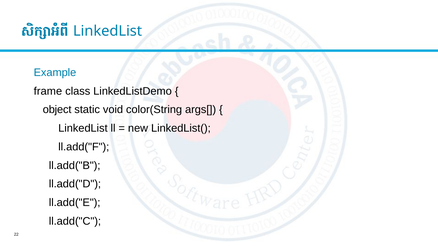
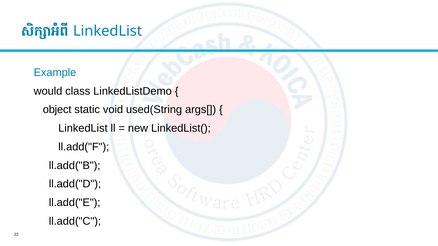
frame: frame -> would (48, 91)
color(String: color(String -> used(String (154, 110)
